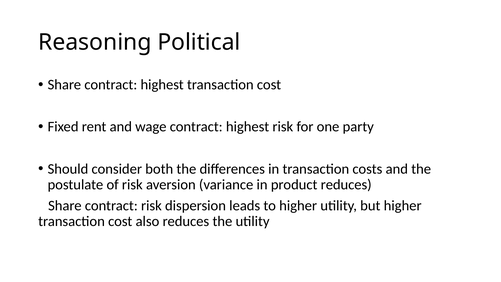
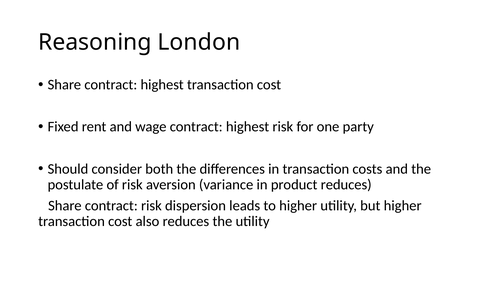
Political: Political -> London (199, 42)
